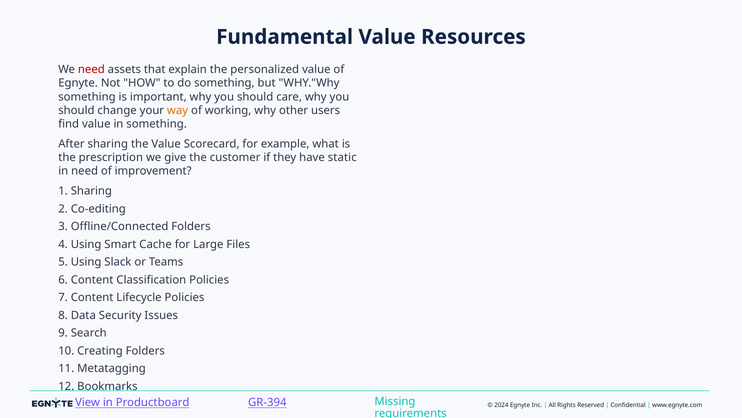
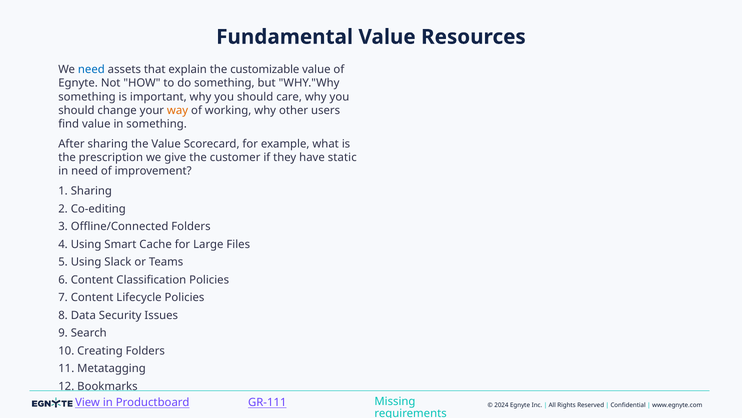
need colour: red -> blue (91, 69)
personalized: personalized -> customizable (265, 69)
GR-394: GR-394 -> GR-111 (267, 402)
